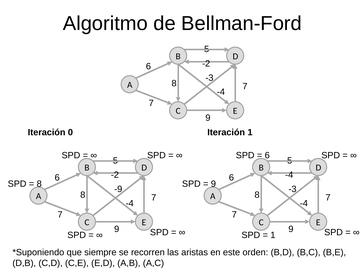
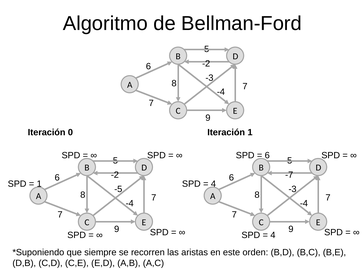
-4: -4 -> -7 (289, 175)
8: 8 -> 1 (39, 183)
9: 9 -> 4 (213, 183)
-9: -9 -> -5 (118, 189)
1: 1 -> 4 (273, 235)
